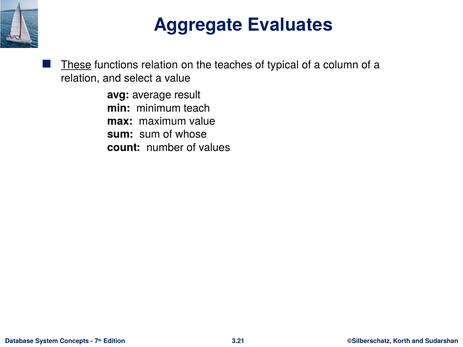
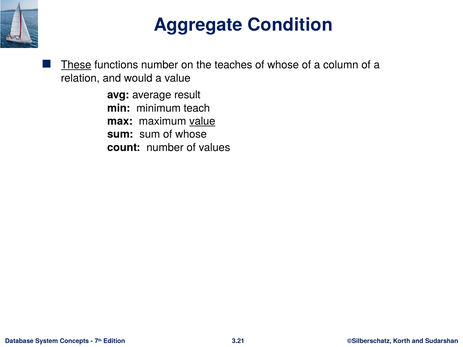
Evaluates: Evaluates -> Condition (290, 25)
functions relation: relation -> number (160, 65)
typical: typical -> whose (283, 65)
select: select -> would (138, 78)
value underline: none -> present (202, 121)
